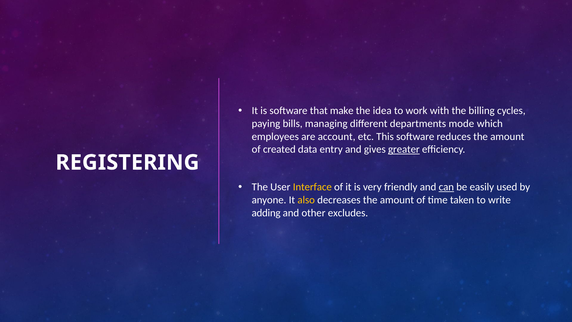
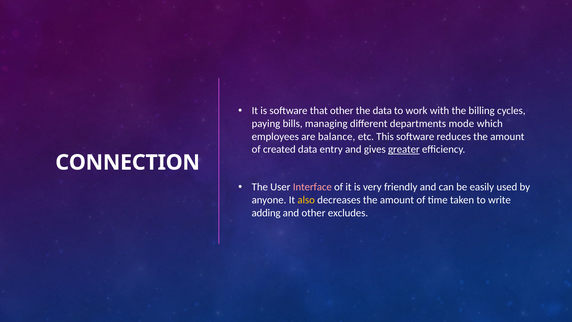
that make: make -> other (342, 111)
the idea: idea -> data (382, 111)
account: account -> balance (337, 136)
REGISTERING: REGISTERING -> CONNECTION (128, 162)
Interface colour: yellow -> pink (312, 187)
can underline: present -> none (446, 187)
